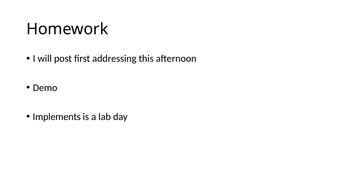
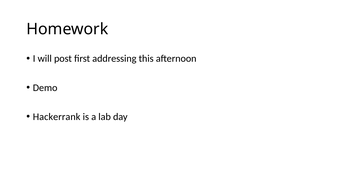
Implements: Implements -> Hackerrank (57, 117)
